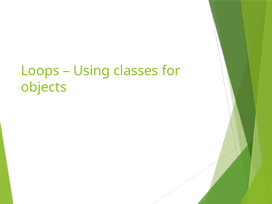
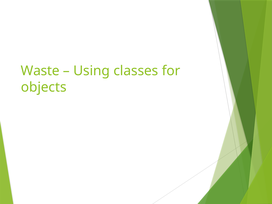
Loops: Loops -> Waste (40, 71)
